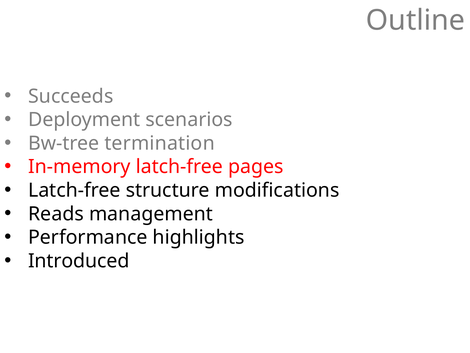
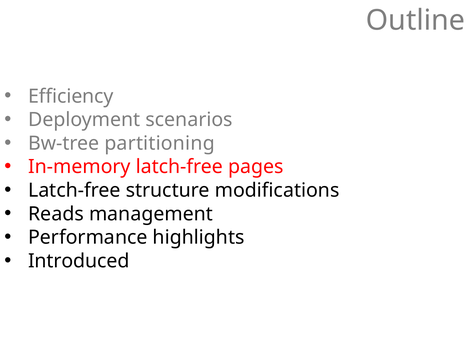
Succeeds: Succeeds -> Efficiency (71, 96)
termination: termination -> partitioning (160, 143)
